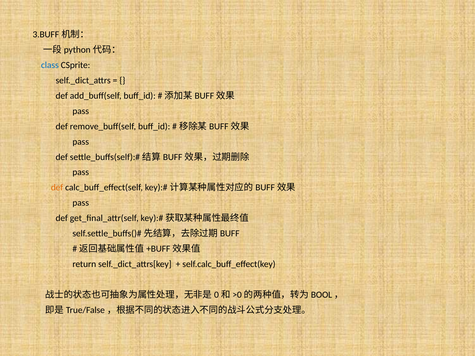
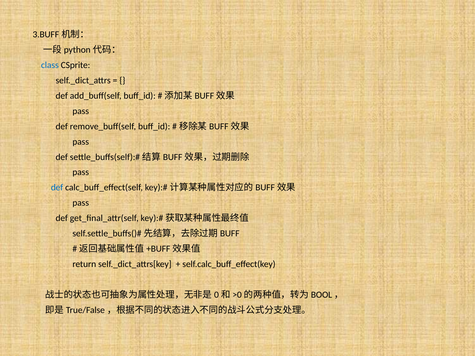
def colour: orange -> blue (57, 188)
